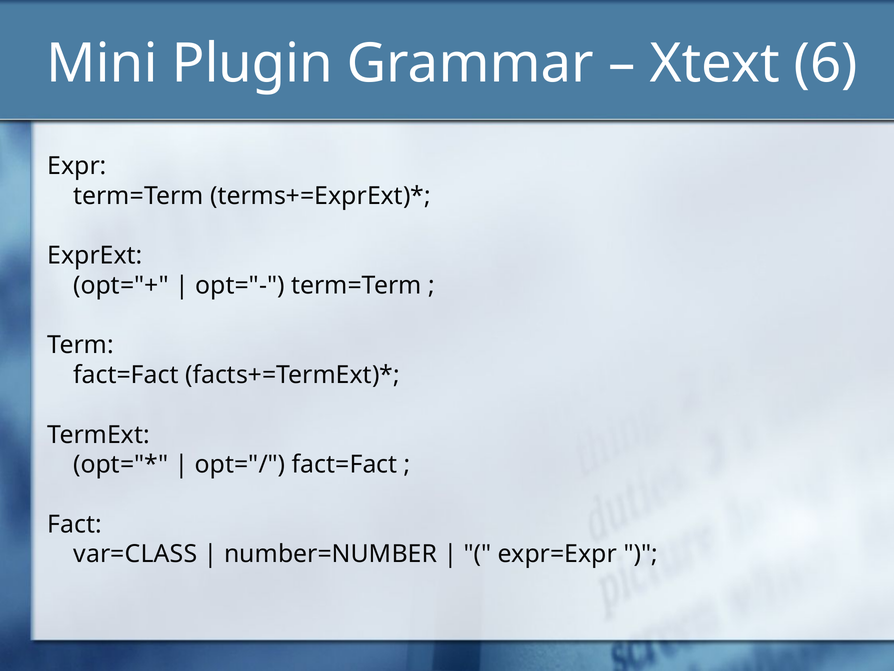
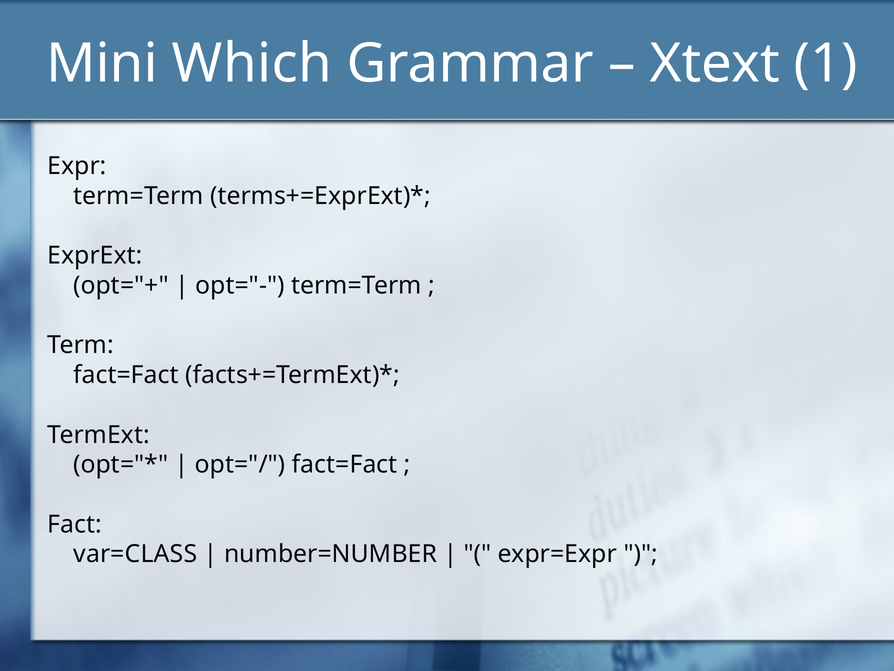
Plugin: Plugin -> Which (252, 63)
6: 6 -> 1 (826, 63)
